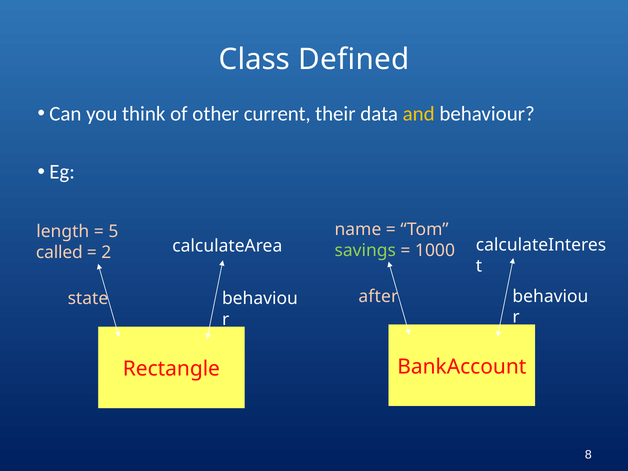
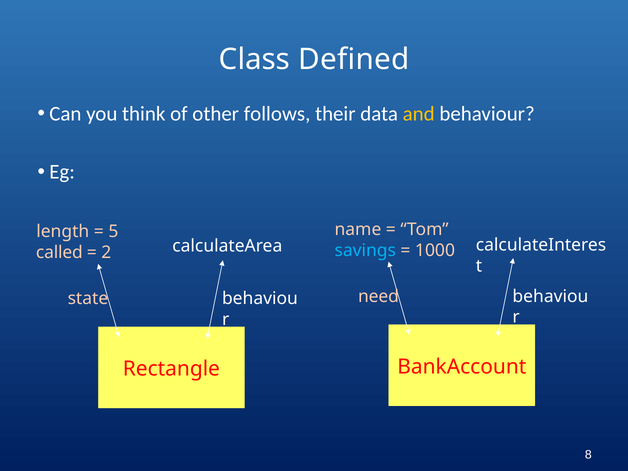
current: current -> follows (277, 114)
savings colour: light green -> light blue (365, 250)
after: after -> need (378, 296)
